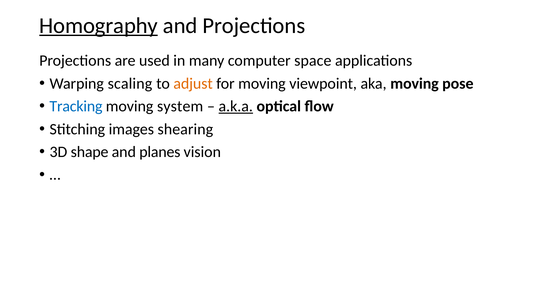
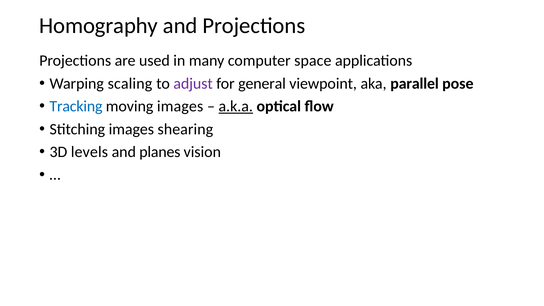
Homography underline: present -> none (99, 26)
adjust colour: orange -> purple (193, 83)
for moving: moving -> general (262, 83)
aka moving: moving -> parallel (415, 83)
moving system: system -> images (180, 106)
shape: shape -> levels (89, 152)
